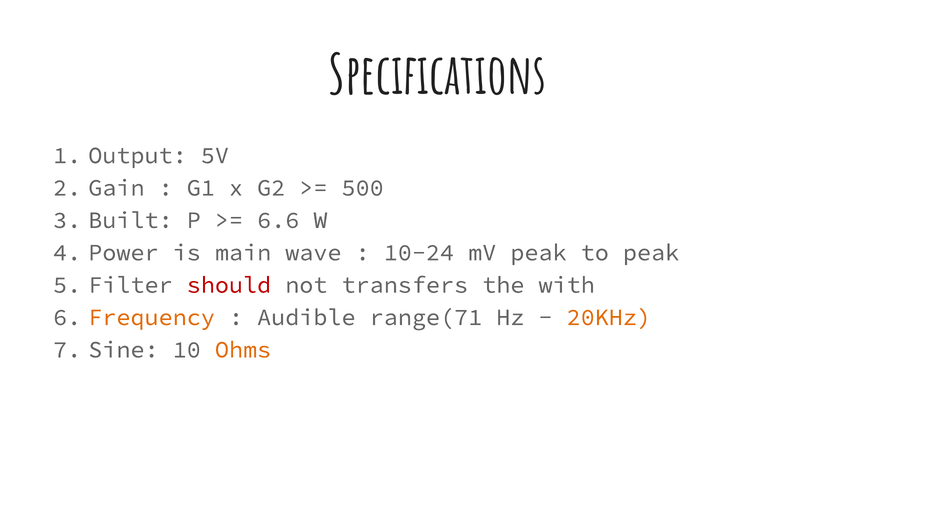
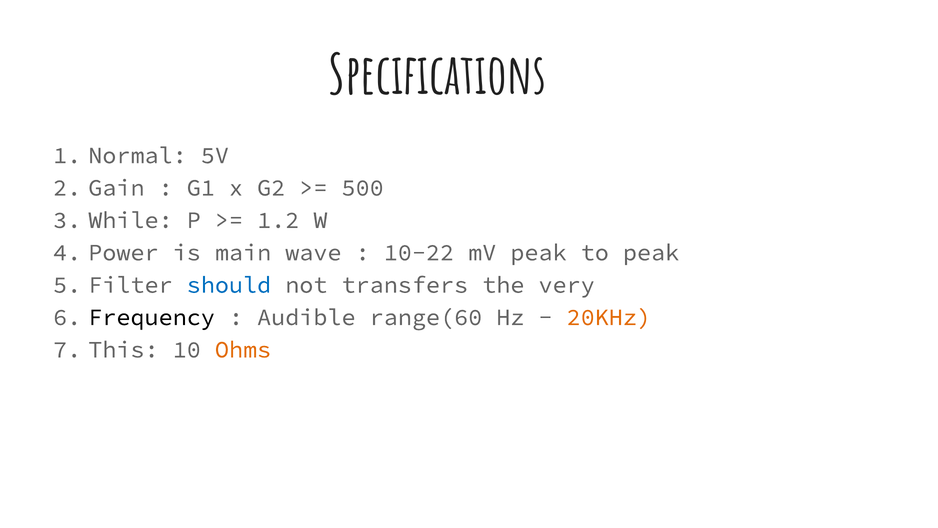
Output: Output -> Normal (138, 155)
Built: Built -> While (130, 220)
6.6: 6.6 -> 1.2 (278, 220)
10-24: 10-24 -> 10-22 (419, 252)
should colour: red -> blue (229, 285)
with: with -> very (567, 285)
Frequency colour: orange -> black (152, 317)
range(71: range(71 -> range(60 (426, 317)
Sine: Sine -> This (123, 349)
